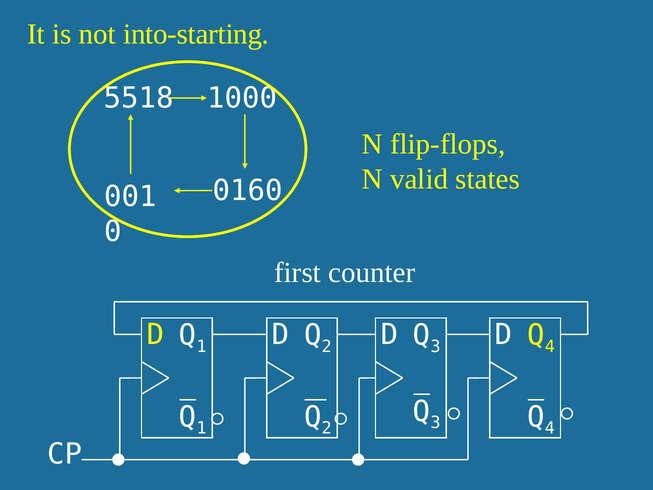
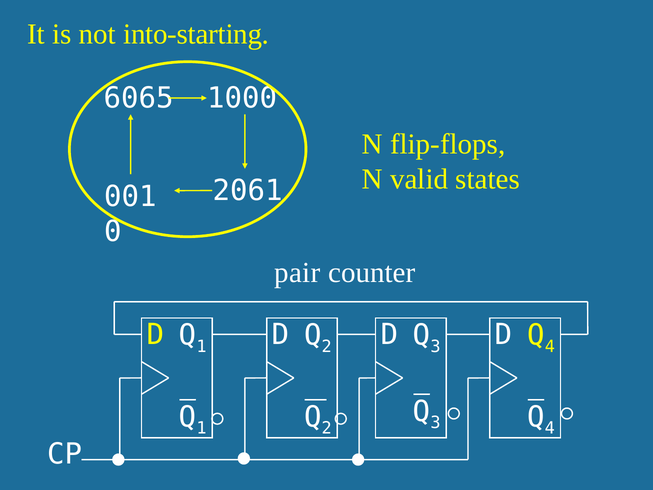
5518: 5518 -> 6065 (139, 98)
0160: 0160 -> 2061 (248, 191)
first: first -> pair (297, 273)
